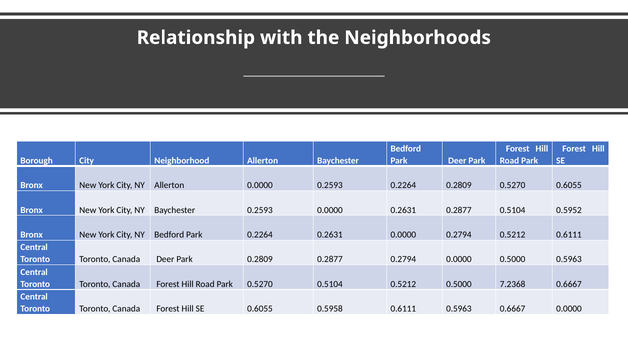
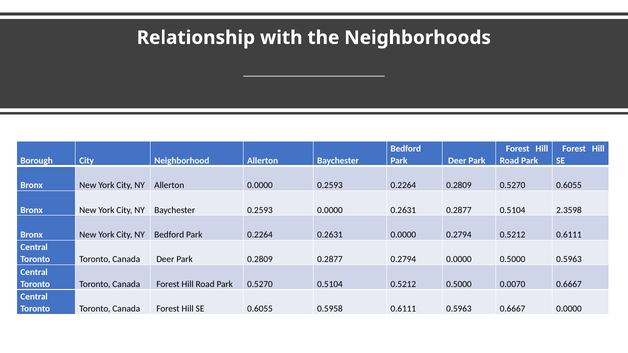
0.5952: 0.5952 -> 2.3598 (569, 210)
7.2368: 7.2368 -> 0.0070 (513, 284)
